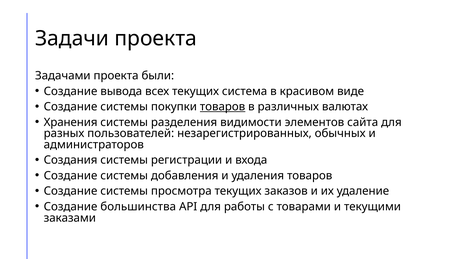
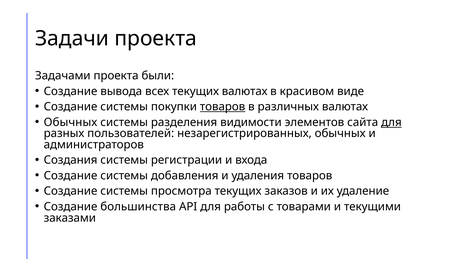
текущих система: система -> валютах (245, 91)
Хранения: Хранения -> Обычных (70, 122)
для underline: none -> present (391, 122)
